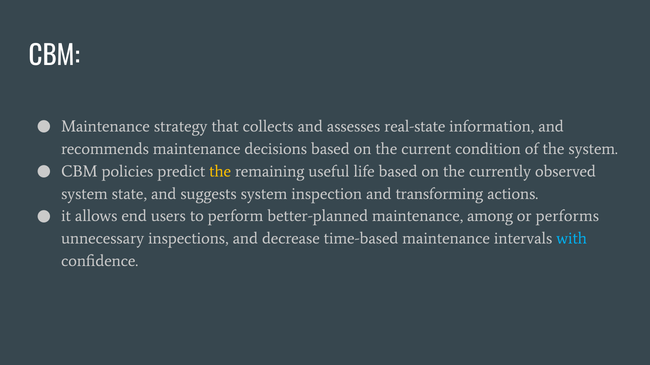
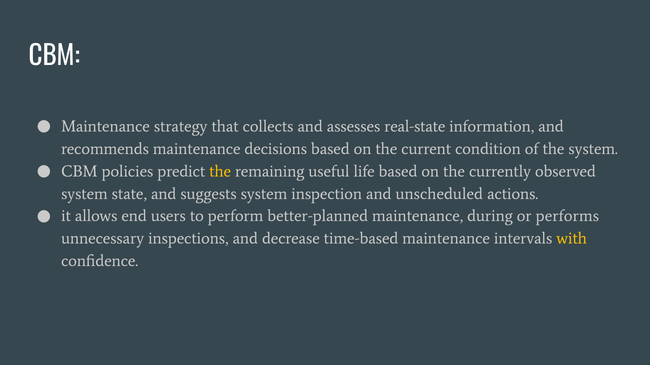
transforming: transforming -> unscheduled (439, 194)
among: among -> during (490, 216)
with colour: light blue -> yellow (572, 239)
